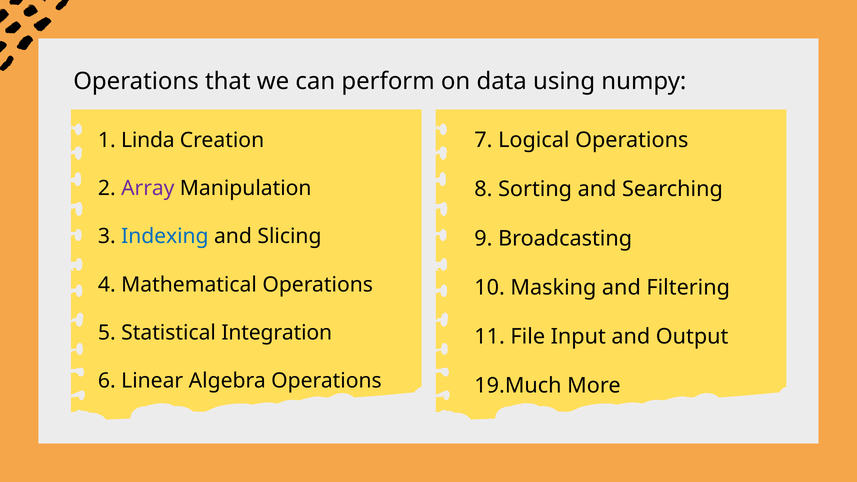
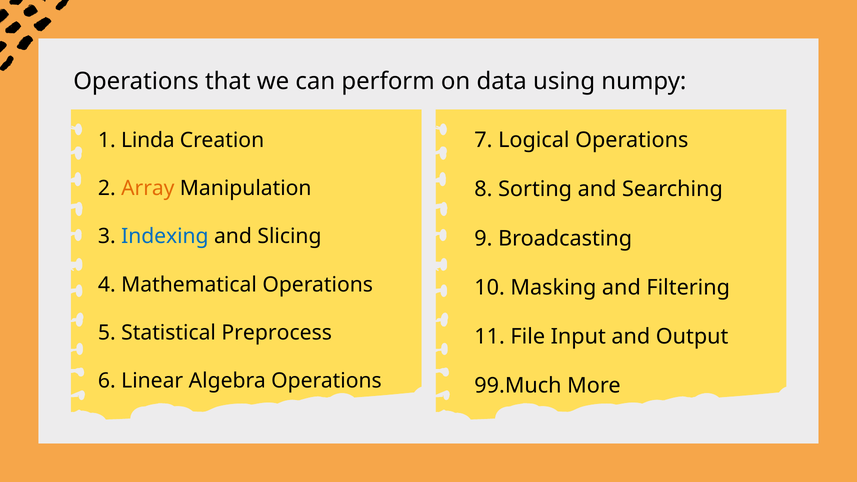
Array colour: purple -> orange (148, 188)
Integration: Integration -> Preprocess (277, 333)
19.Much: 19.Much -> 99.Much (518, 386)
